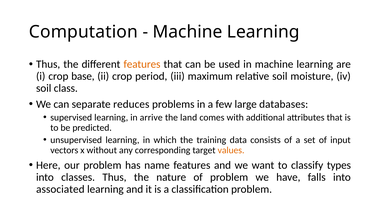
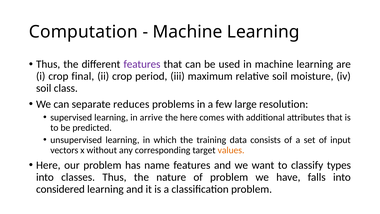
features colour: orange -> purple (142, 64)
base: base -> final (83, 76)
databases: databases -> resolution (284, 104)
the land: land -> here (189, 117)
associated: associated -> considered (60, 189)
